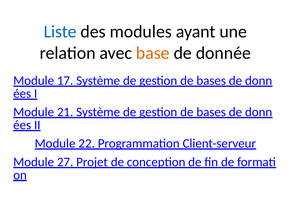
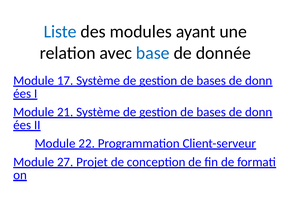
base colour: orange -> blue (153, 53)
